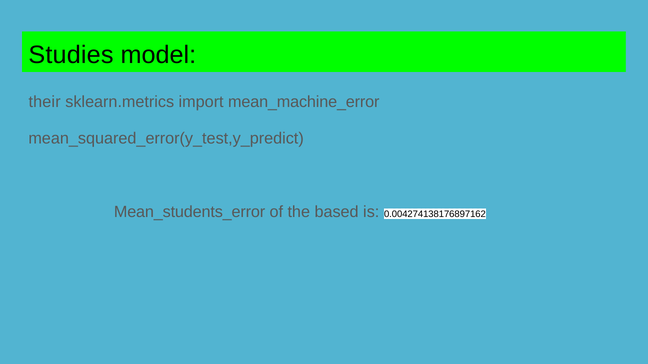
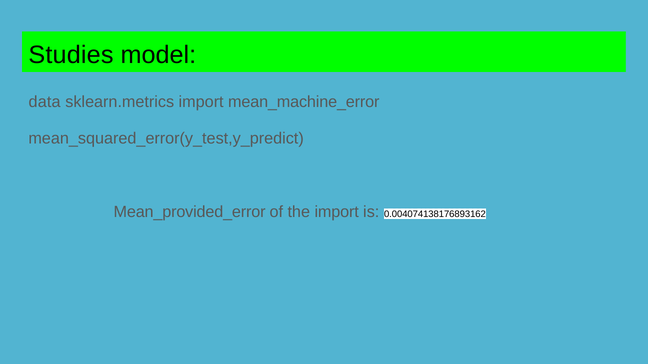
their: their -> data (45, 102)
Mean_students_error: Mean_students_error -> Mean_provided_error (190, 212)
the based: based -> import (337, 212)
0.004274138176897162: 0.004274138176897162 -> 0.004074138176893162 (435, 214)
